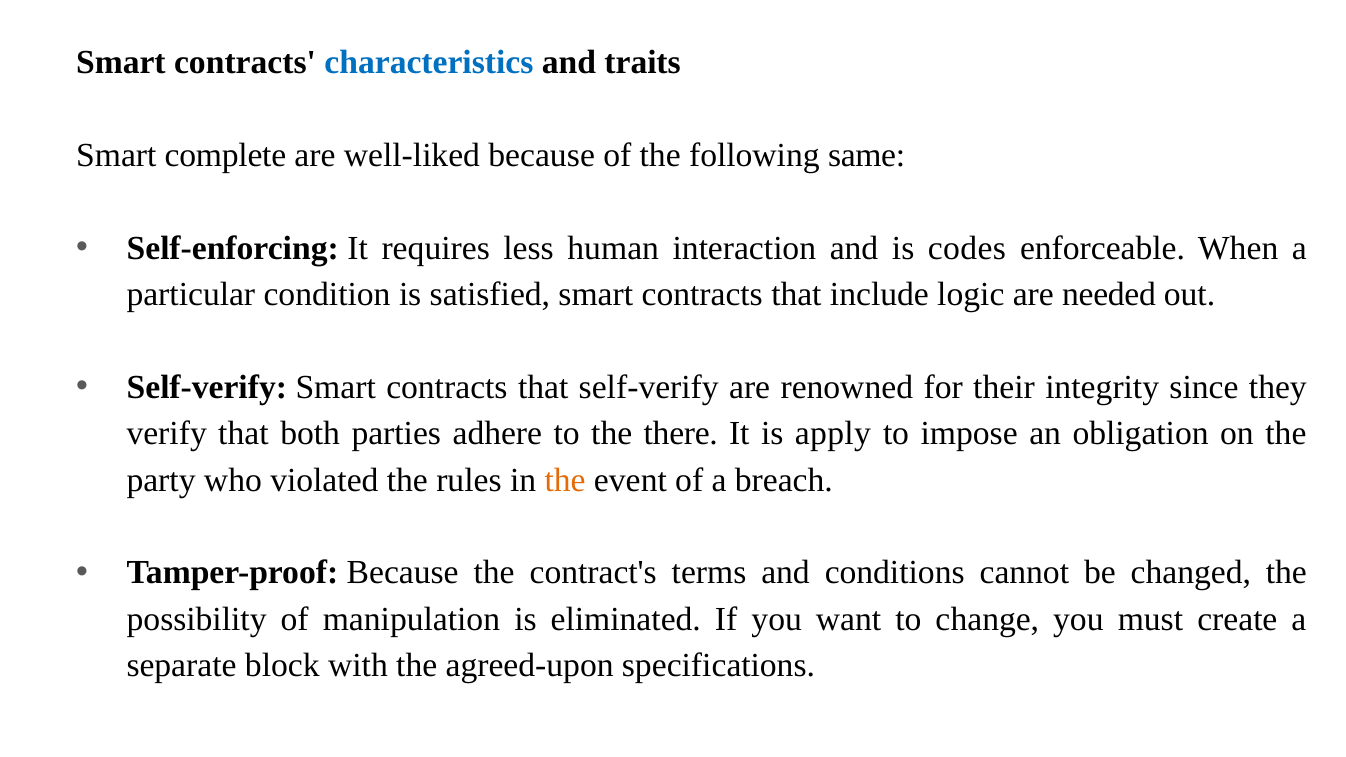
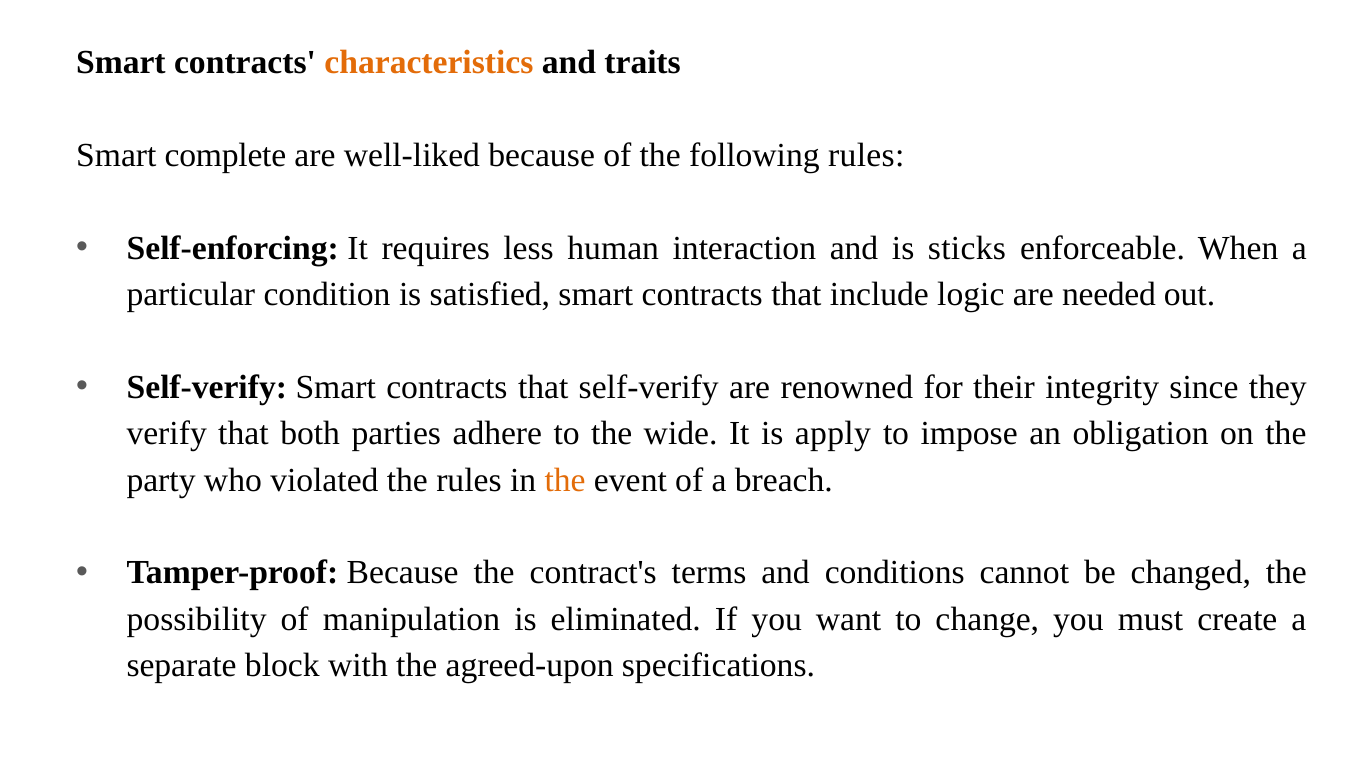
characteristics colour: blue -> orange (429, 62)
following same: same -> rules (866, 155)
codes: codes -> sticks (967, 248)
there: there -> wide (681, 434)
